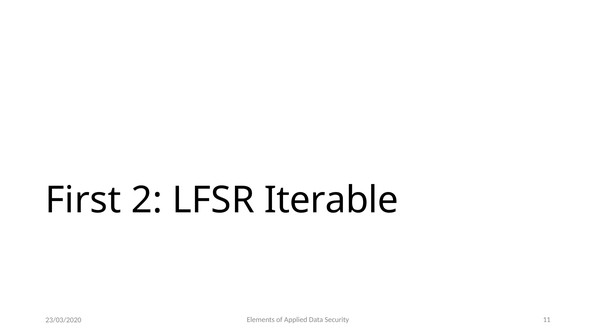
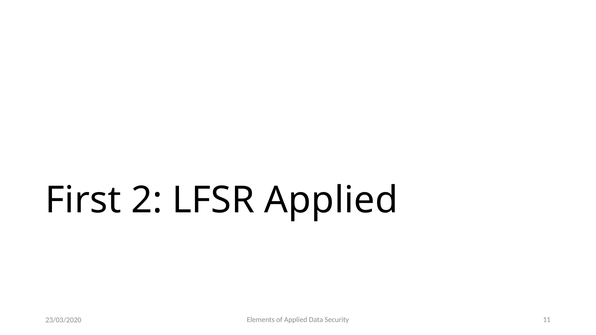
LFSR Iterable: Iterable -> Applied (331, 200)
